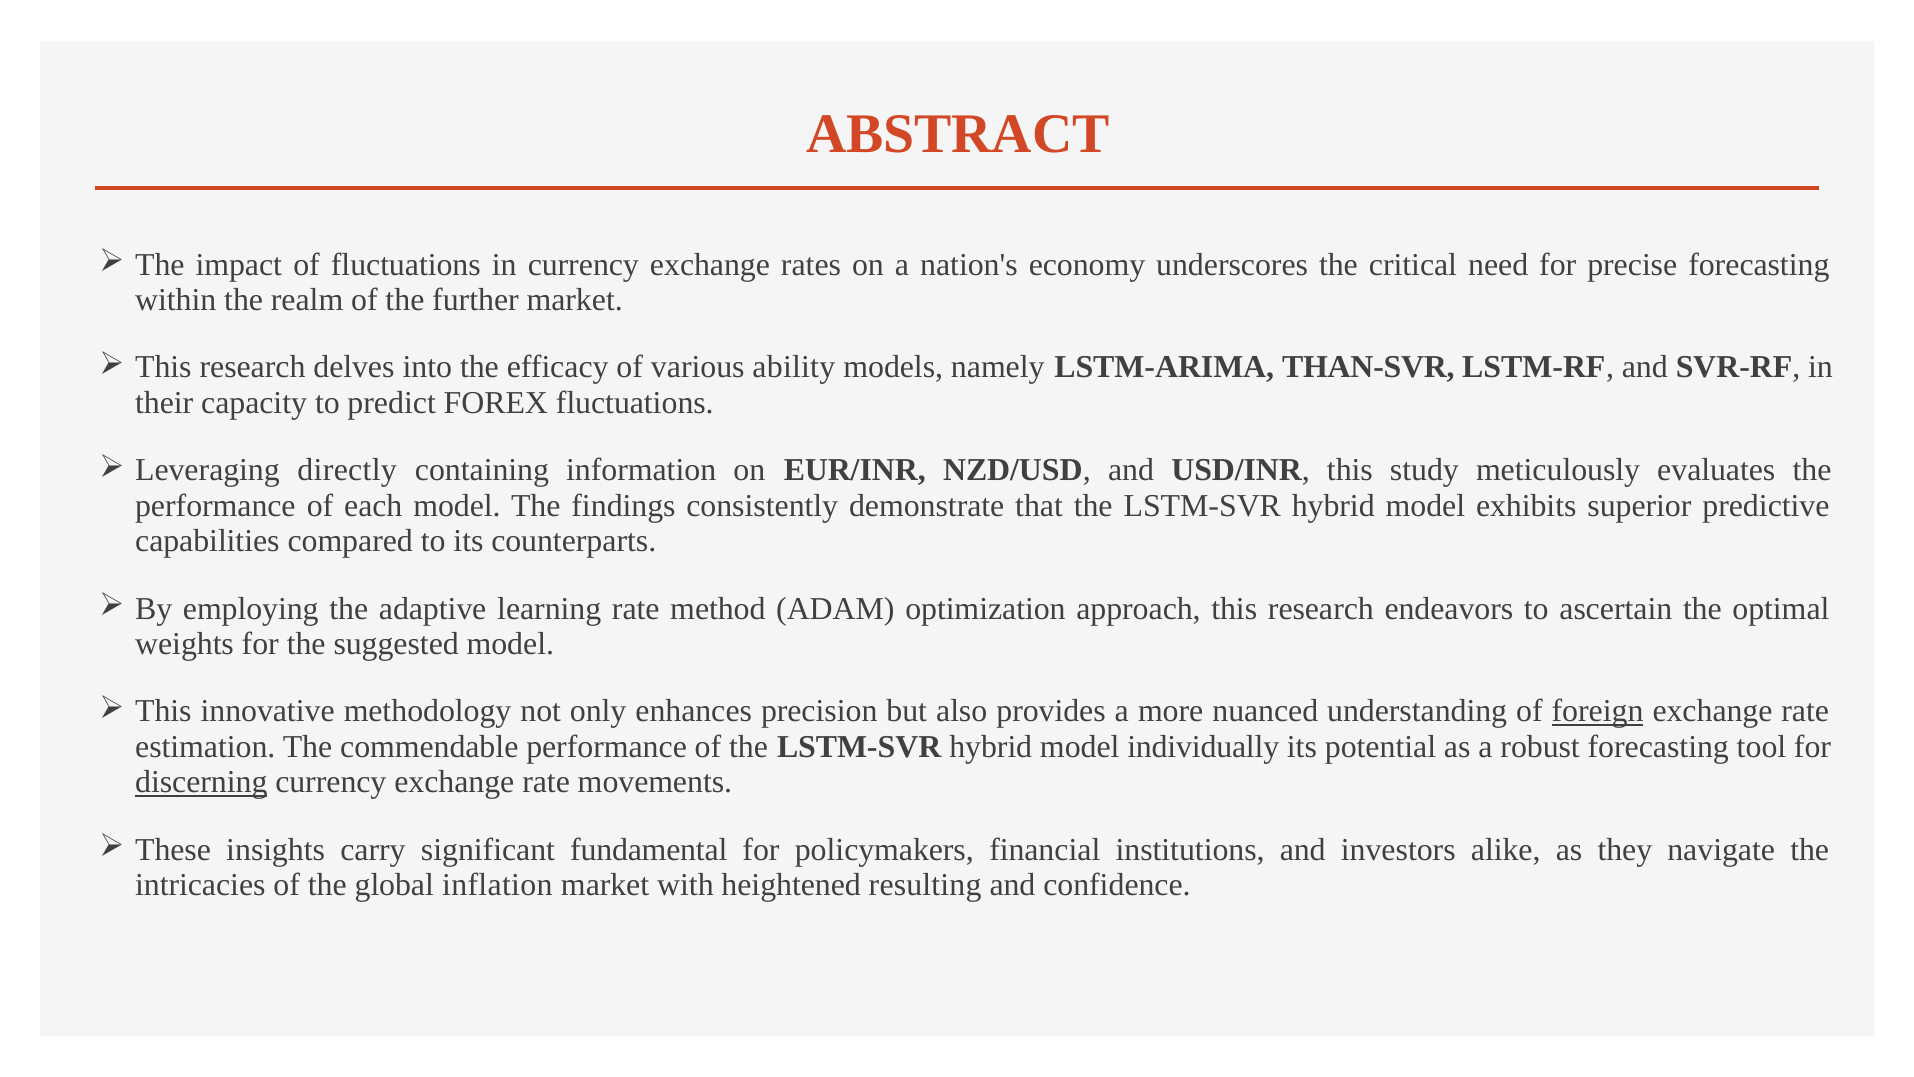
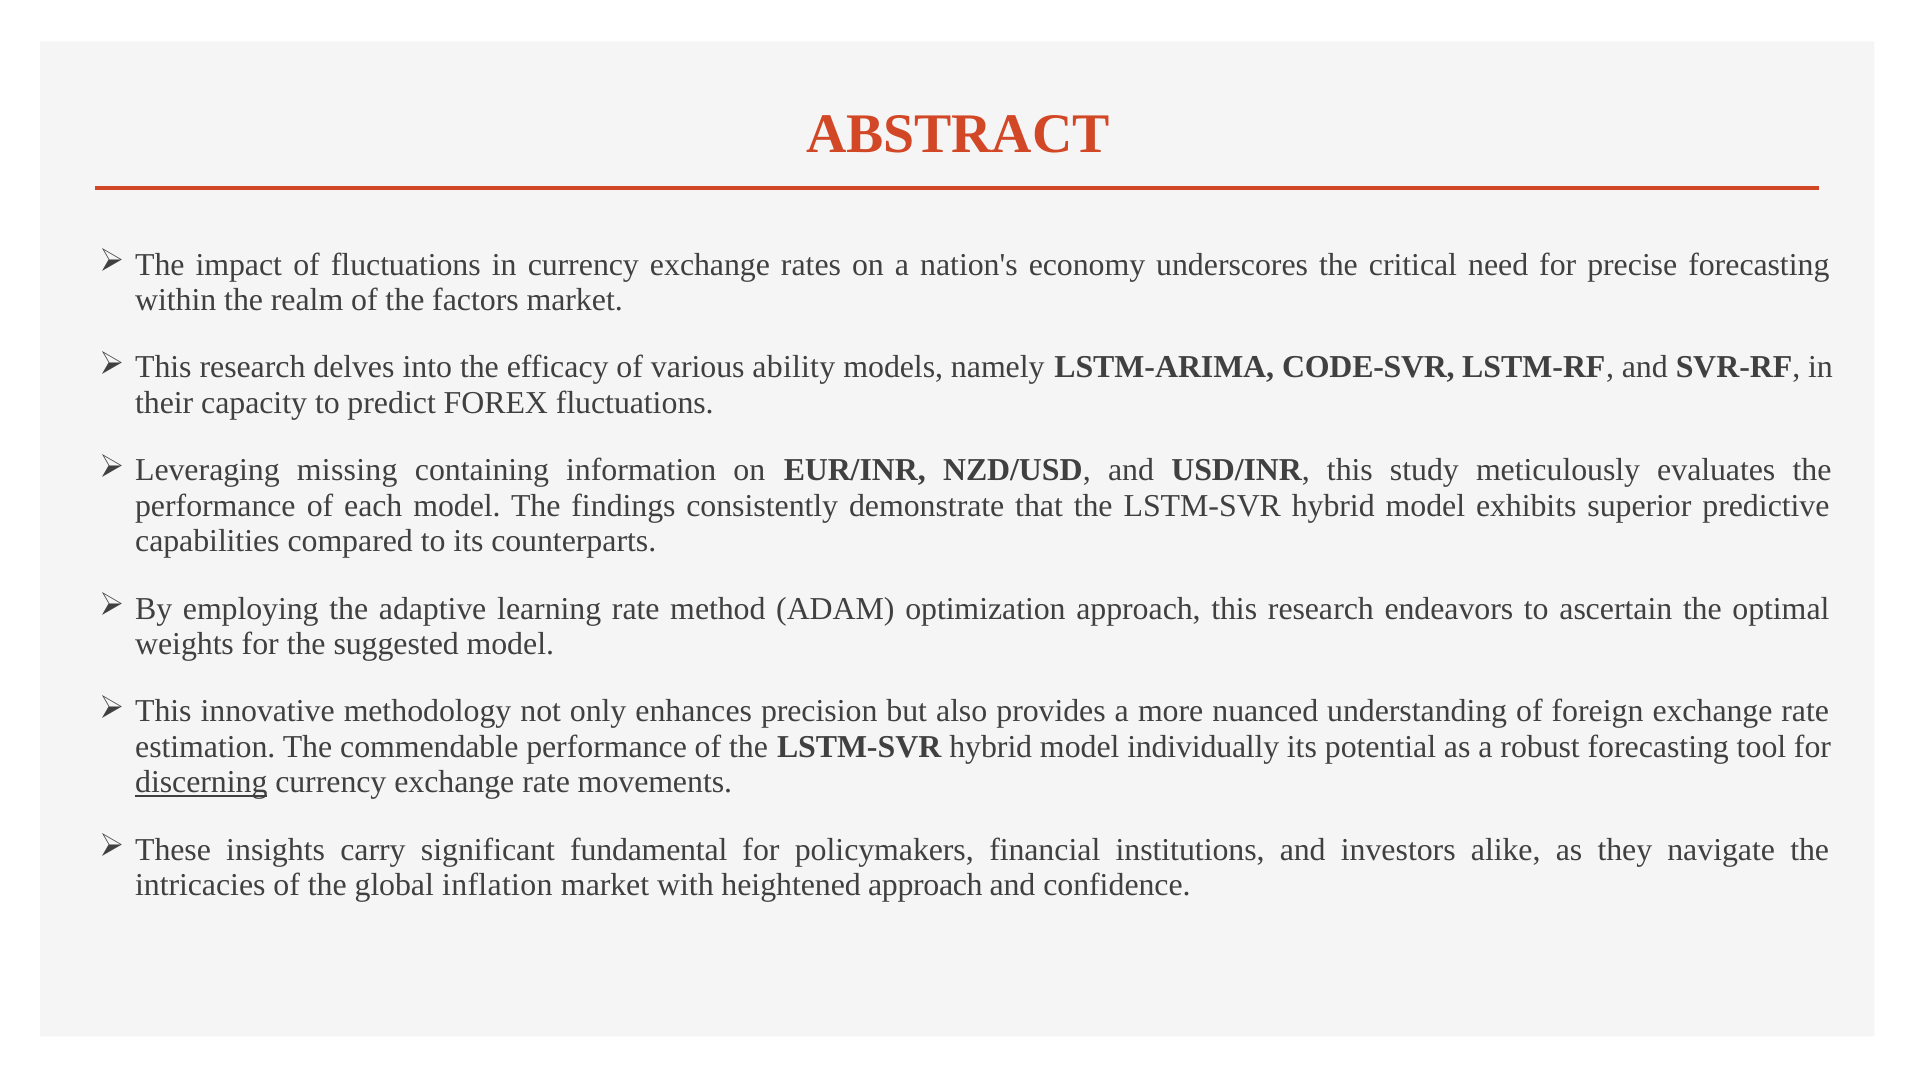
further: further -> factors (476, 300)
THAN-SVR: THAN-SVR -> CODE-SVR (1368, 367)
directly: directly -> missing (347, 470)
foreign underline: present -> none (1598, 711)
heightened resulting: resulting -> approach (925, 885)
